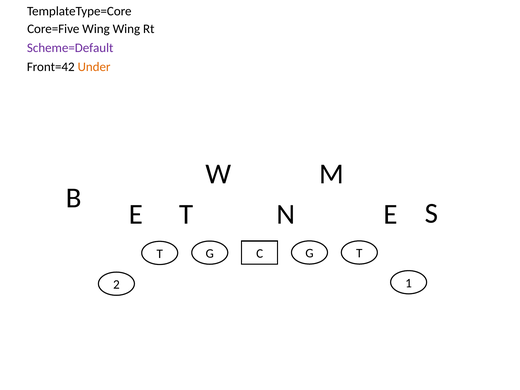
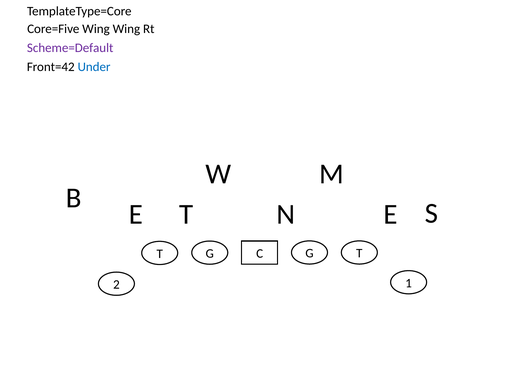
Under colour: orange -> blue (94, 67)
